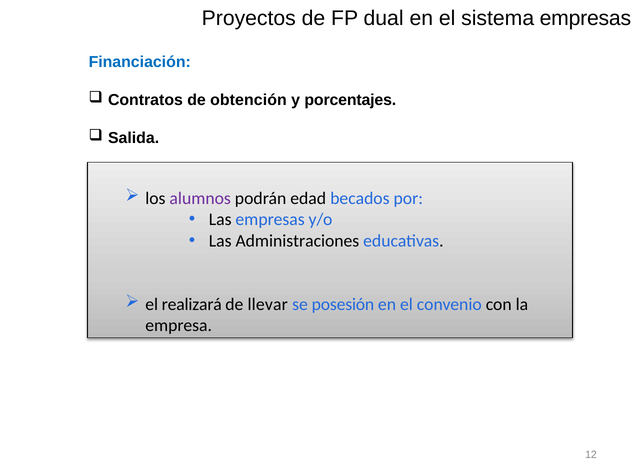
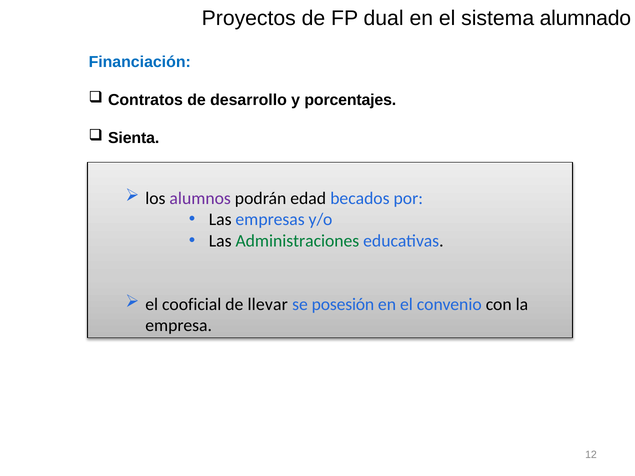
sistema empresas: empresas -> alumnado (585, 18)
obtención: obtención -> desarrollo (249, 100)
Salida: Salida -> Sienta (134, 138)
Administraciones colour: black -> green (297, 241)
realizará: realizará -> cooficial (192, 304)
